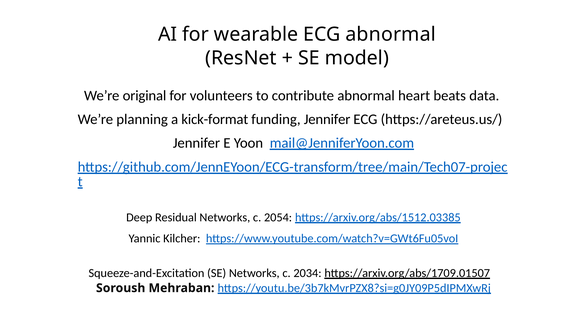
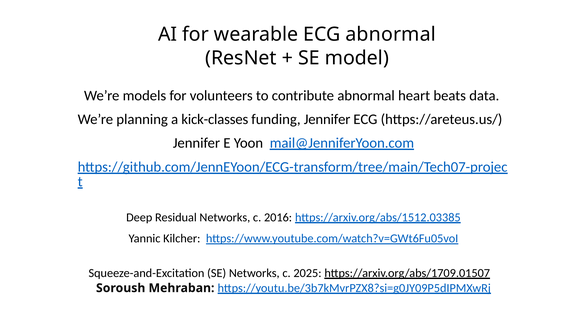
original: original -> models (144, 96)
kick-format: kick-format -> kick-classes (215, 119)
2054: 2054 -> 2016 (278, 218)
2034: 2034 -> 2025 (307, 273)
